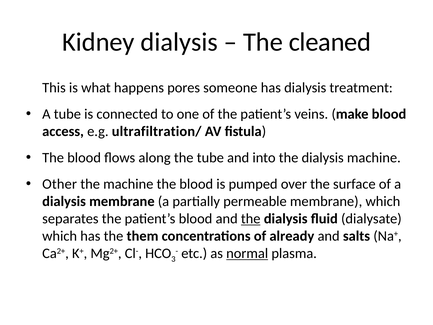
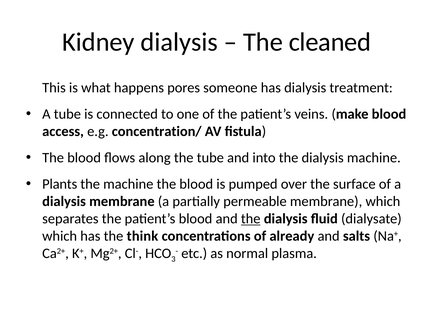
ultrafiltration/: ultrafiltration/ -> concentration/ (157, 131)
Other: Other -> Plants (60, 184)
them: them -> think (142, 236)
normal underline: present -> none (247, 253)
